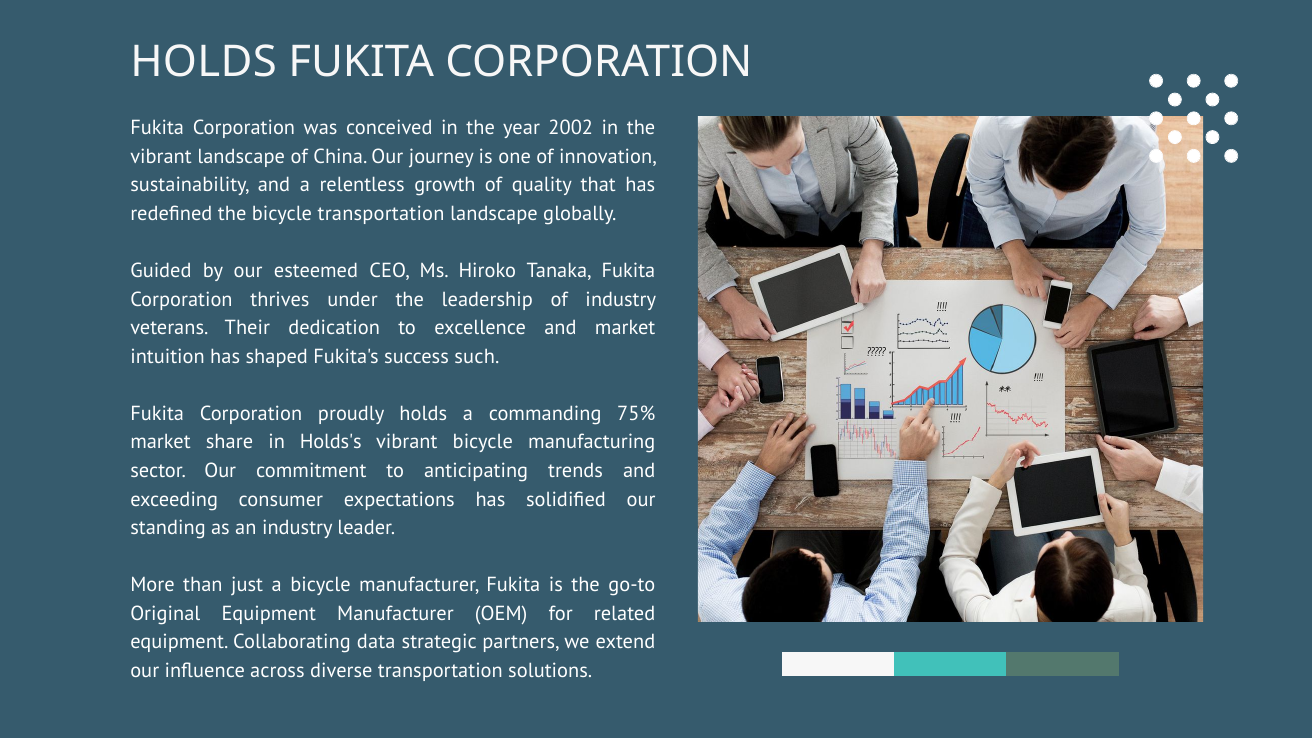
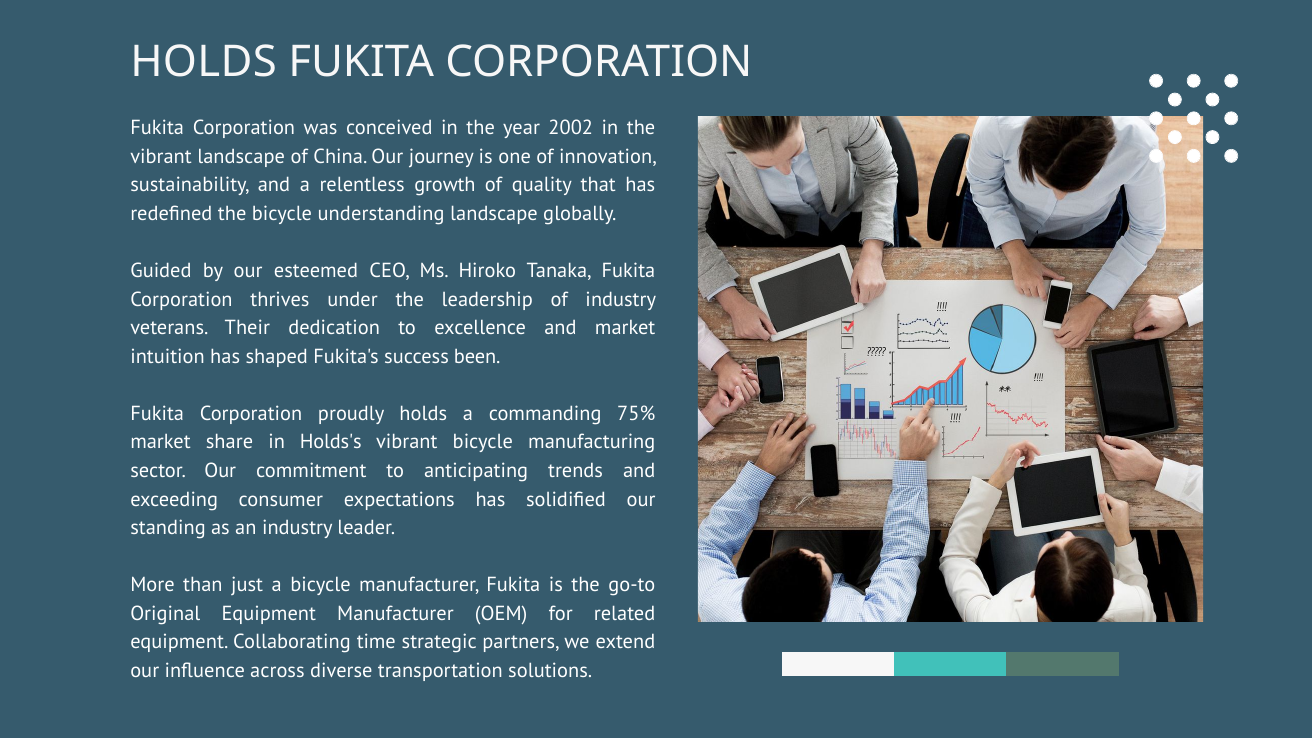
bicycle transportation: transportation -> understanding (381, 214)
such: such -> been (477, 357)
data: data -> time (376, 642)
